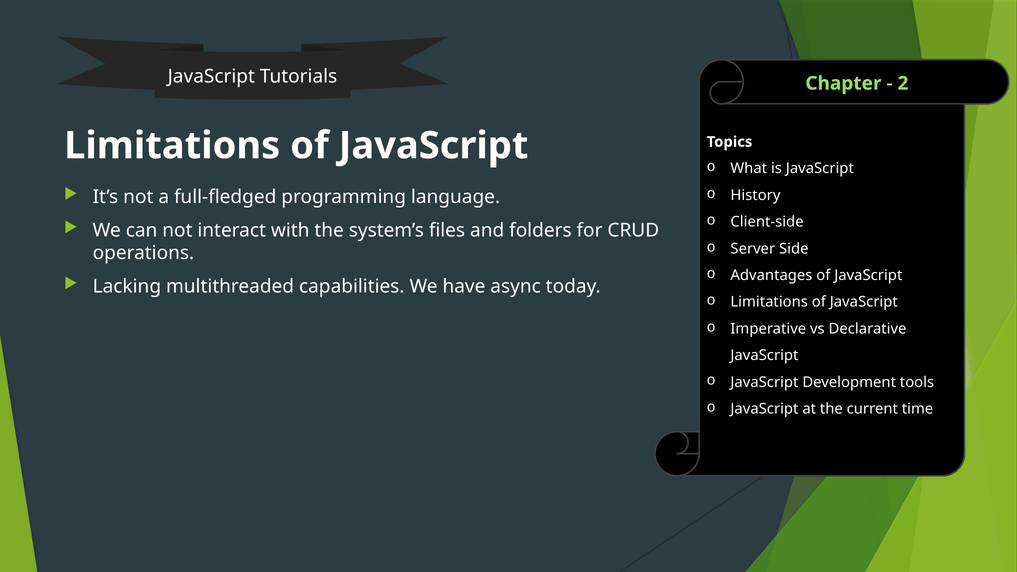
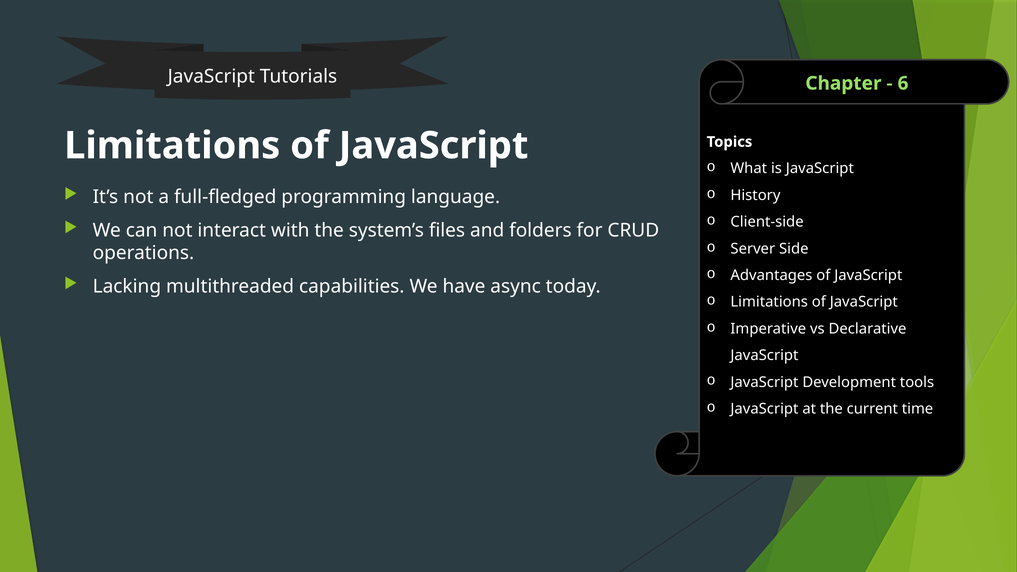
2: 2 -> 6 (903, 83)
